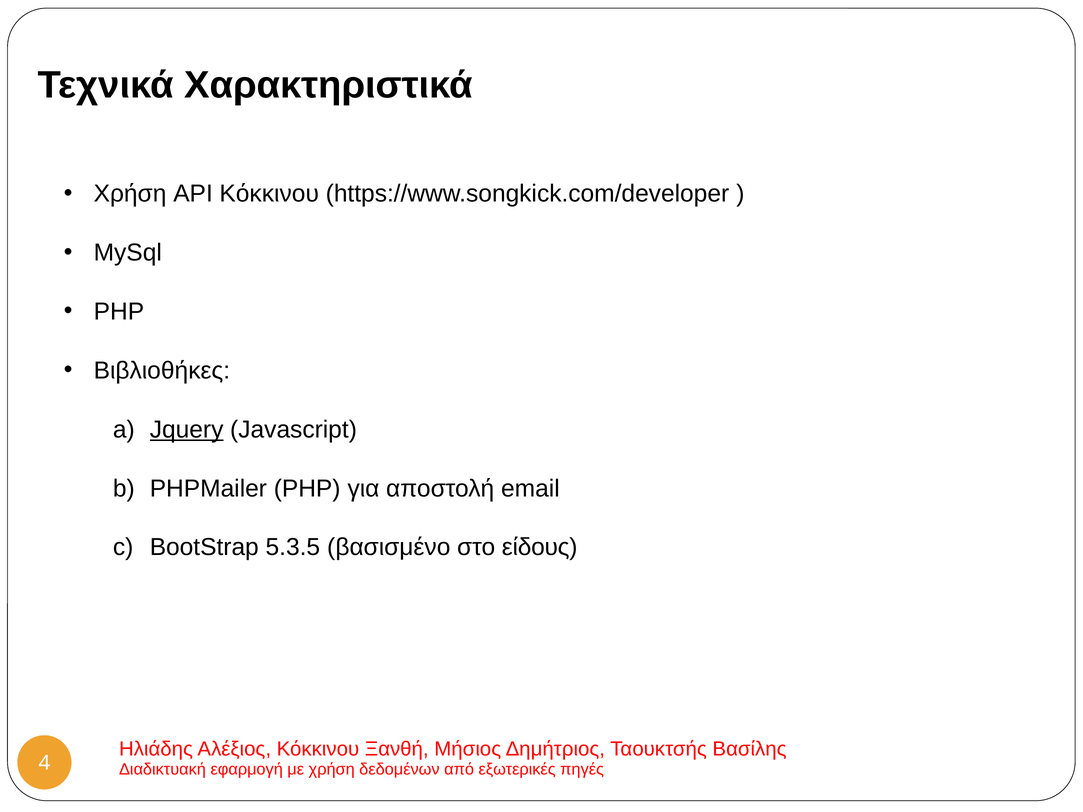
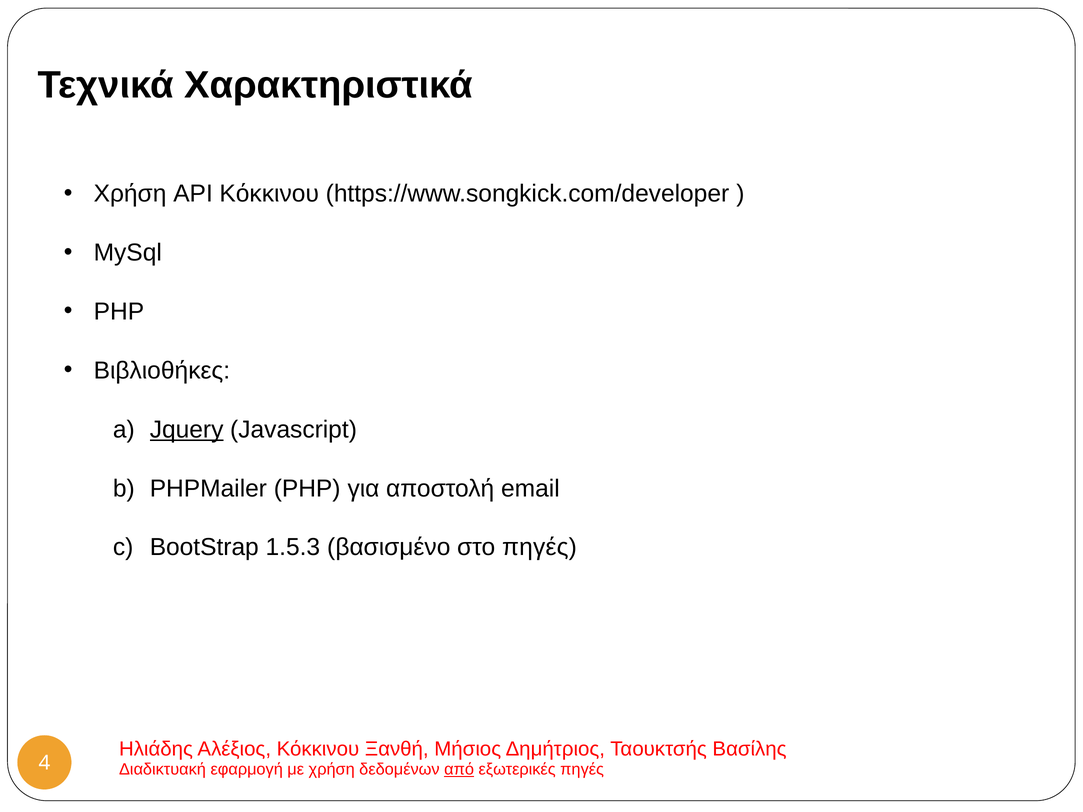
5.3.5: 5.3.5 -> 1.5.3 (293, 547)
στο είδους: είδους -> πηγές (539, 547)
από underline: none -> present (459, 769)
